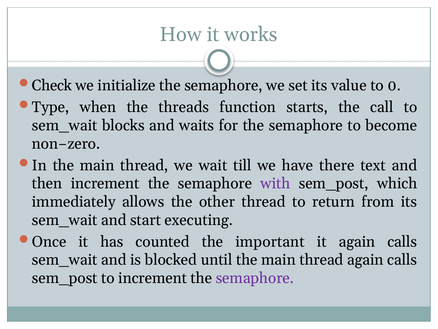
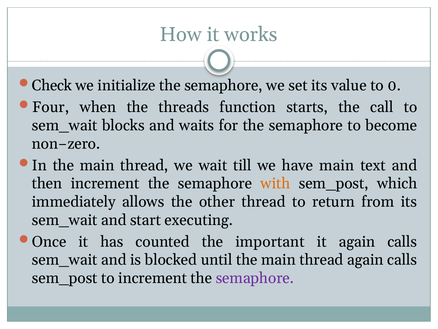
Type: Type -> Four (51, 107)
have there: there -> main (337, 165)
with colour: purple -> orange (275, 183)
